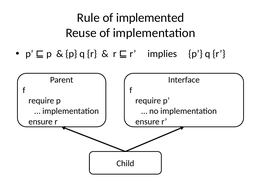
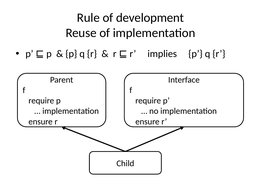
implemented: implemented -> development (150, 18)
